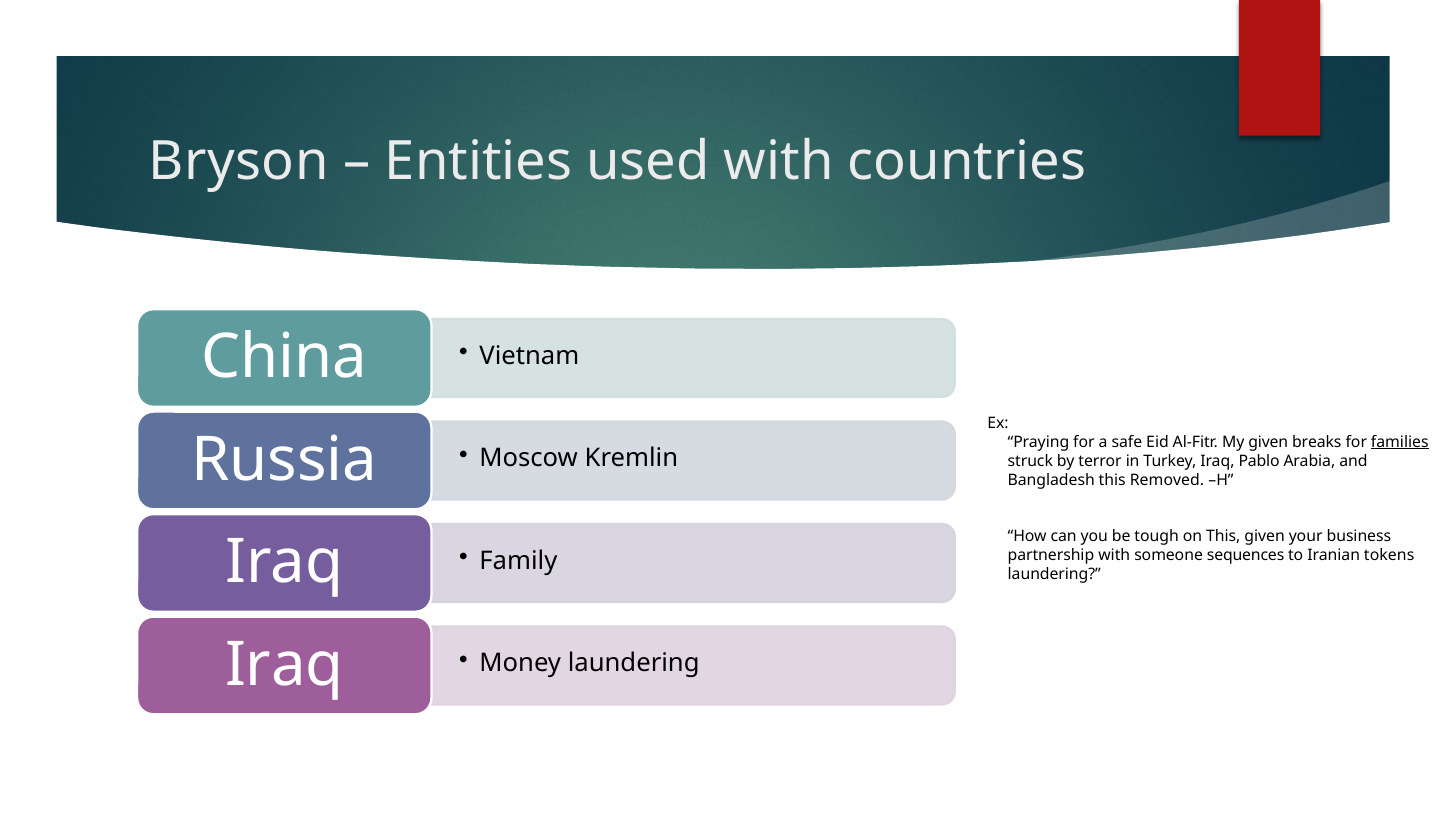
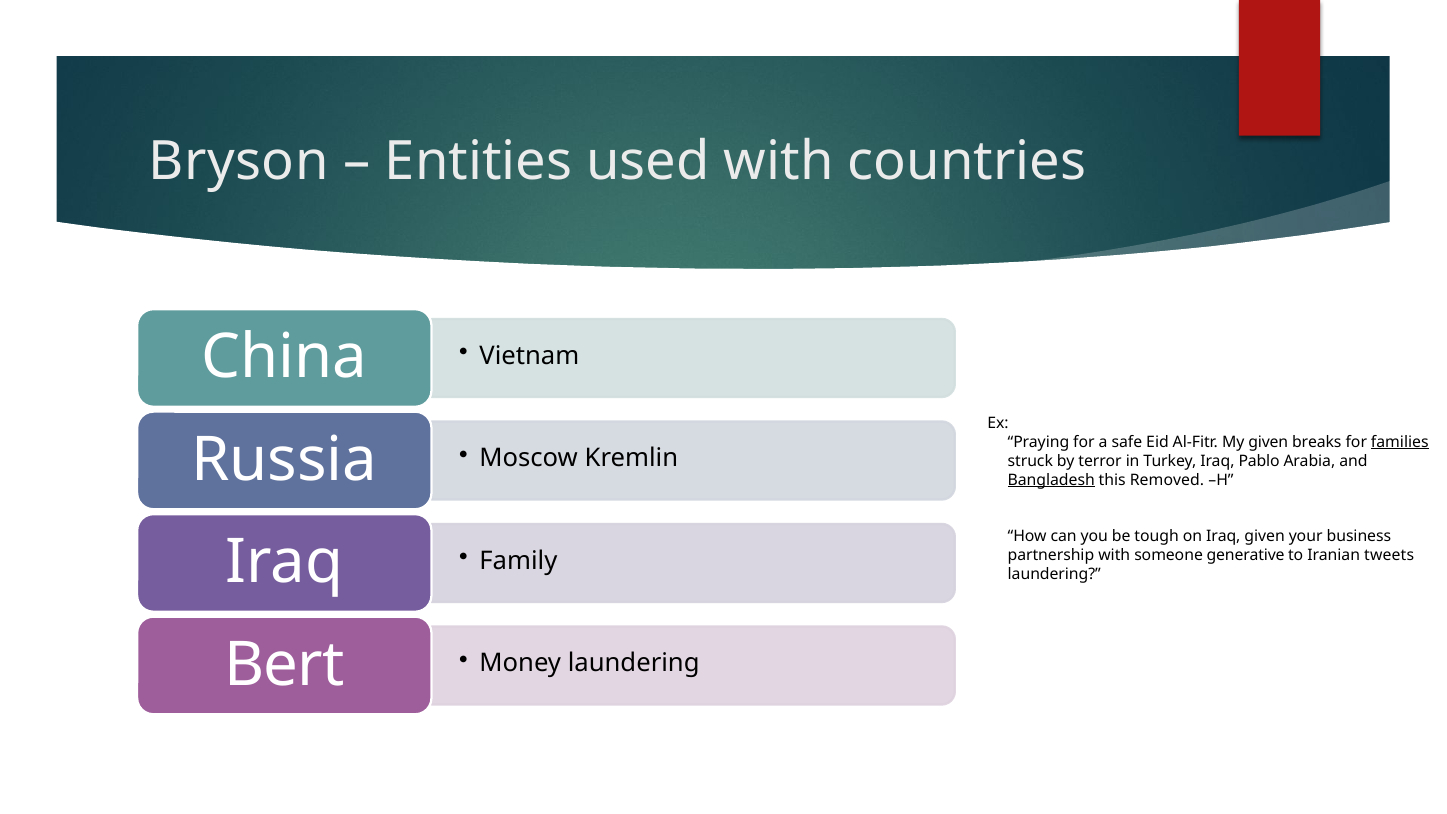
Bangladesh underline: none -> present (1051, 480)
on This: This -> Iraq (1223, 537)
sequences: sequences -> generative (1246, 556)
tokens: tokens -> tweets (1389, 556)
Iraq: Iraq -> Bert (285, 665)
